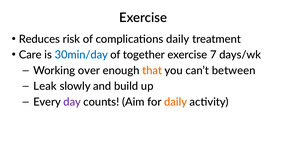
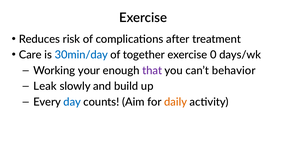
complications daily: daily -> after (178, 39)
7: 7 -> 0 (213, 55)
over: over -> your (89, 70)
that colour: orange -> purple (152, 70)
between: between -> behavior (234, 70)
day colour: purple -> blue (72, 102)
